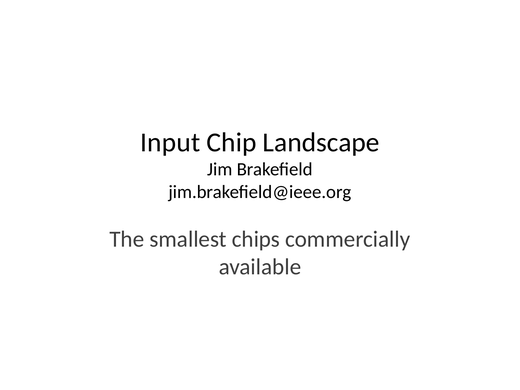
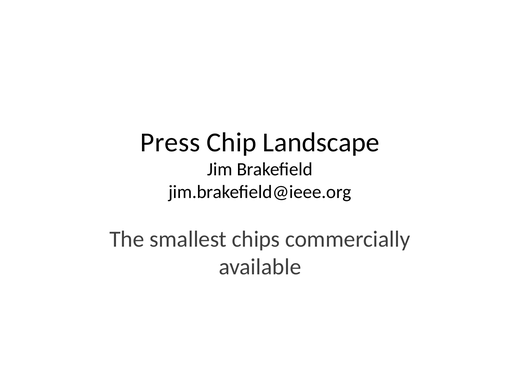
Input: Input -> Press (170, 142)
